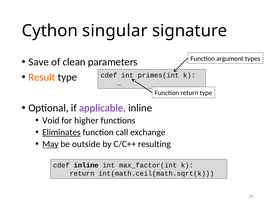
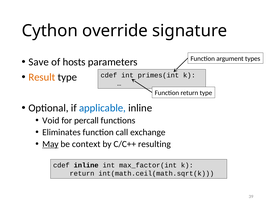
singular: singular -> override (115, 31)
clean: clean -> hosts (74, 62)
applicable colour: purple -> blue (102, 108)
higher: higher -> percall (86, 121)
Eliminates underline: present -> none (61, 132)
outside: outside -> context (86, 144)
